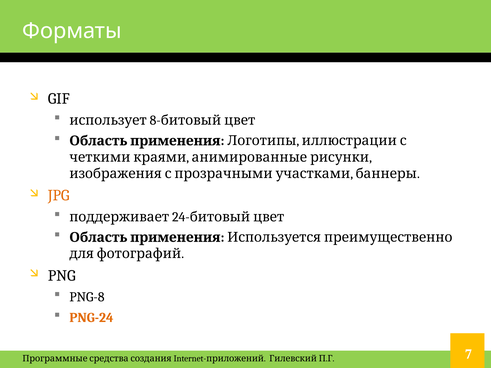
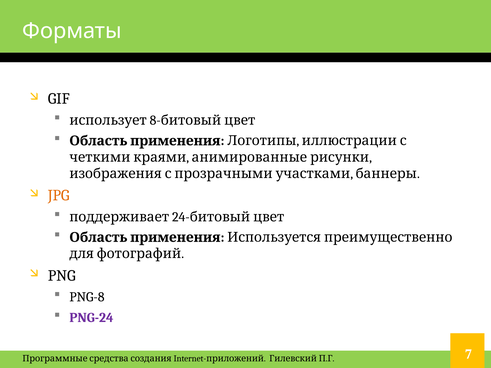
PNG-24 colour: orange -> purple (91, 318)
